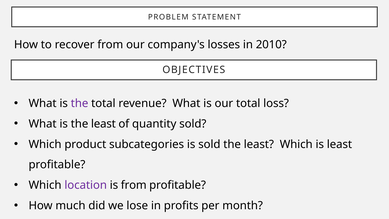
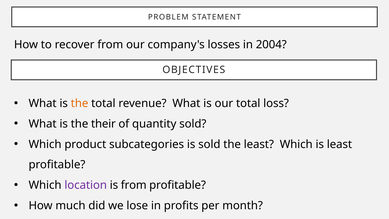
2010: 2010 -> 2004 (271, 45)
the colour: purple -> orange (80, 103)
is the least: least -> their (103, 124)
